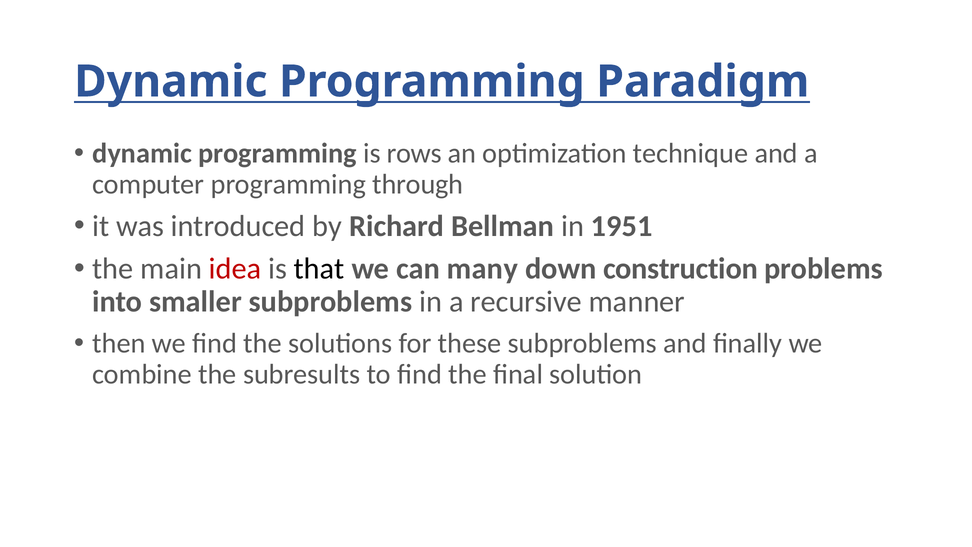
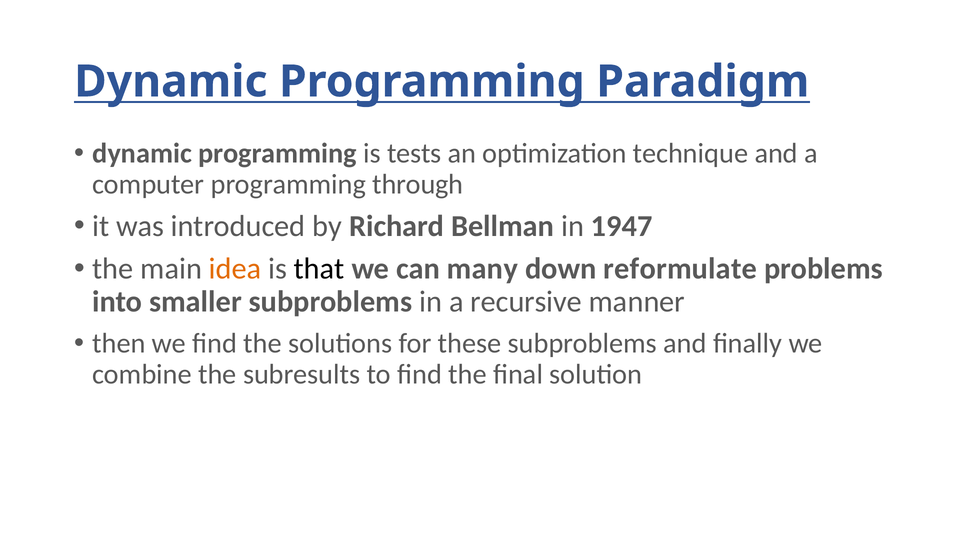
rows: rows -> tests (414, 154)
1951: 1951 -> 1947 (622, 226)
idea colour: red -> orange (235, 269)
construction: construction -> reformulate (680, 269)
